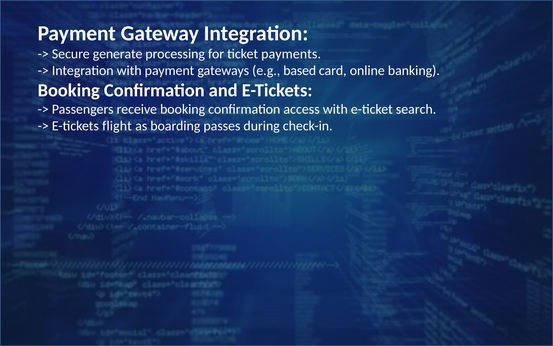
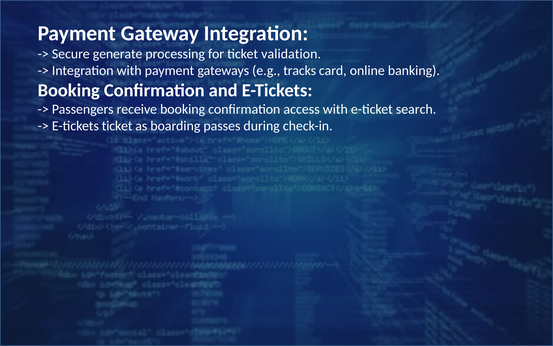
payments: payments -> validation (291, 54)
based: based -> tracks (300, 71)
E-tickets flight: flight -> ticket (117, 126)
